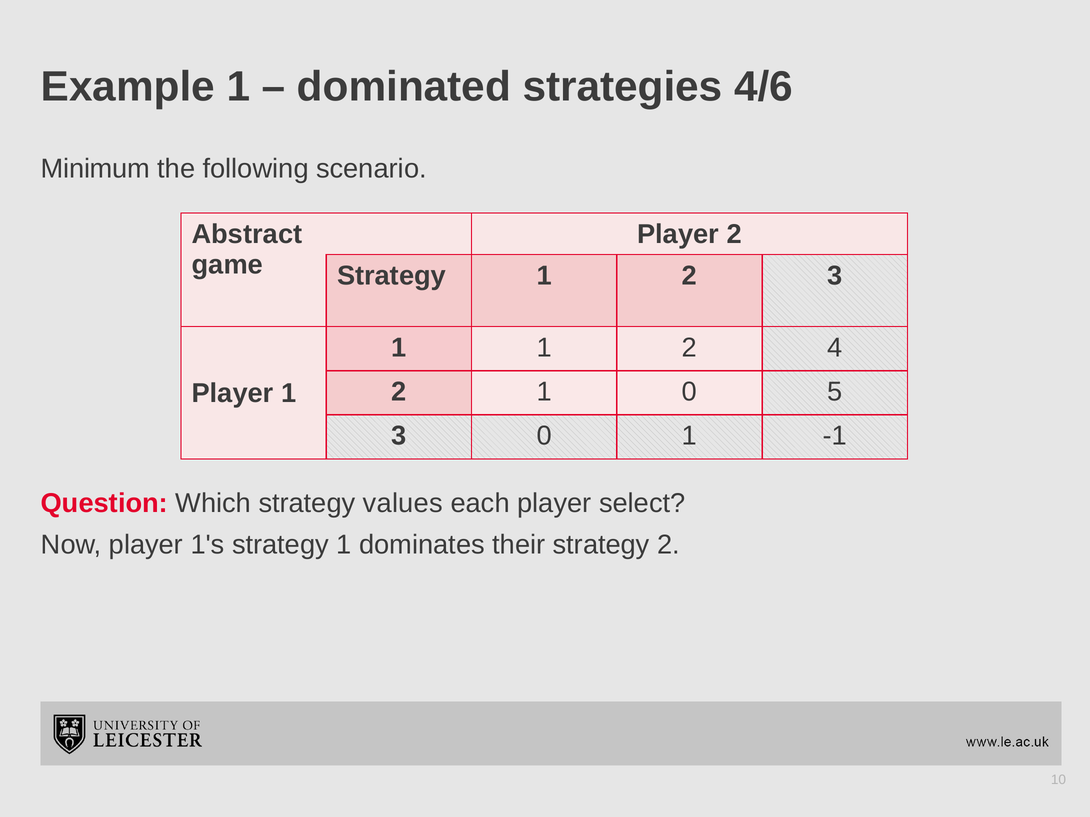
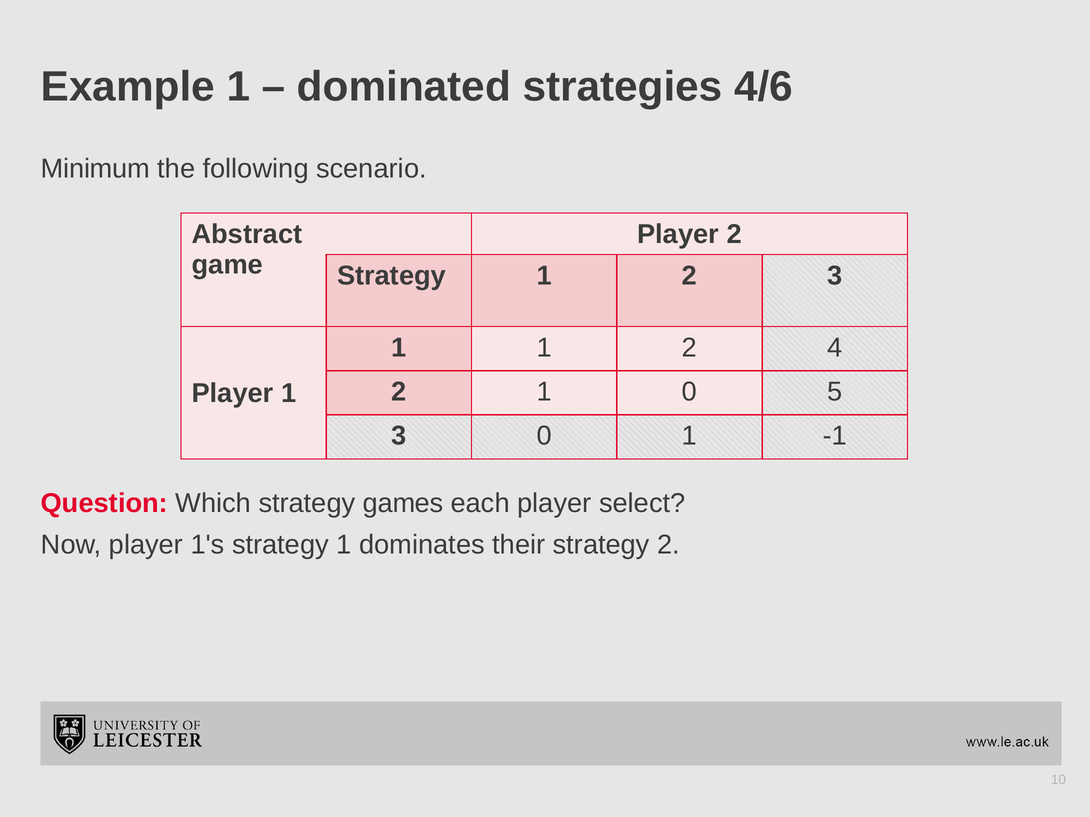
values: values -> games (403, 503)
